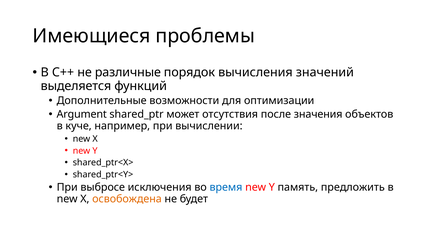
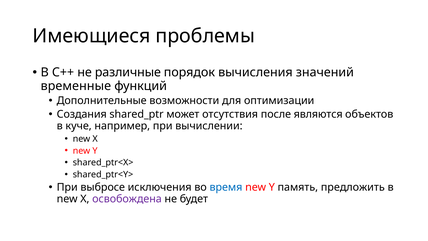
выделяется: выделяется -> временные (76, 86)
Argument: Argument -> Создания (82, 114)
значения: значения -> являются (318, 114)
освобождена colour: orange -> purple (127, 199)
